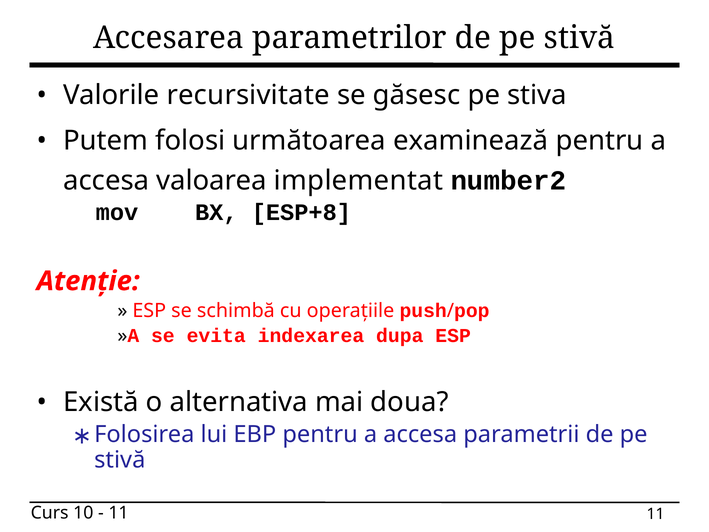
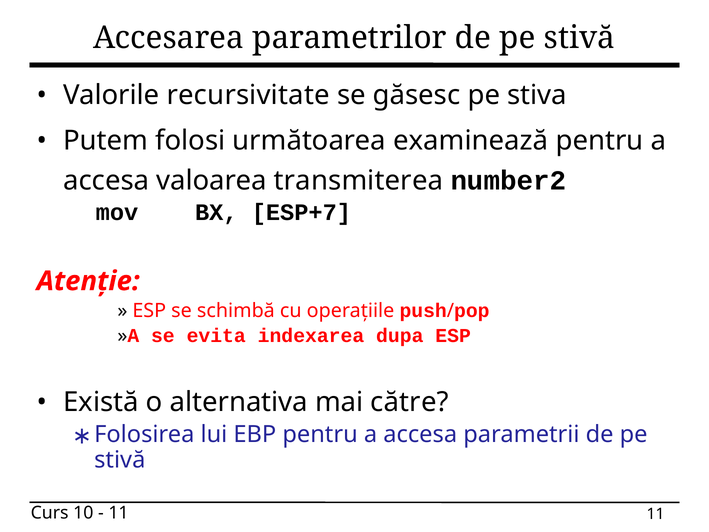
implementat: implementat -> transmiterea (359, 180)
ESP+8: ESP+8 -> ESP+7 (301, 212)
doua: doua -> către (410, 402)
